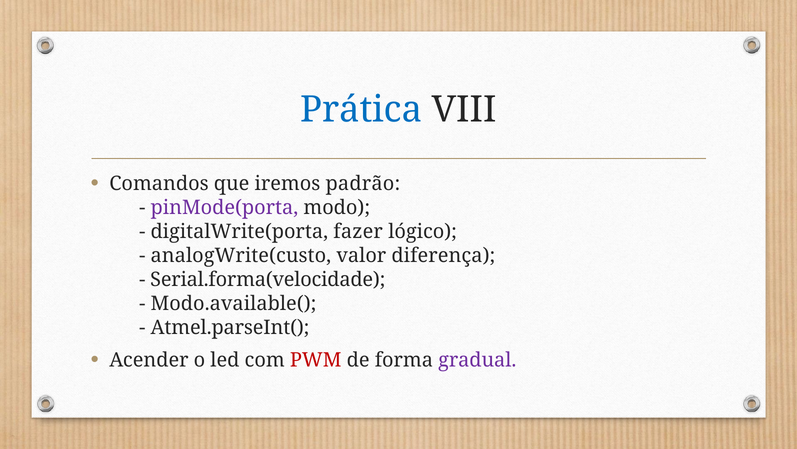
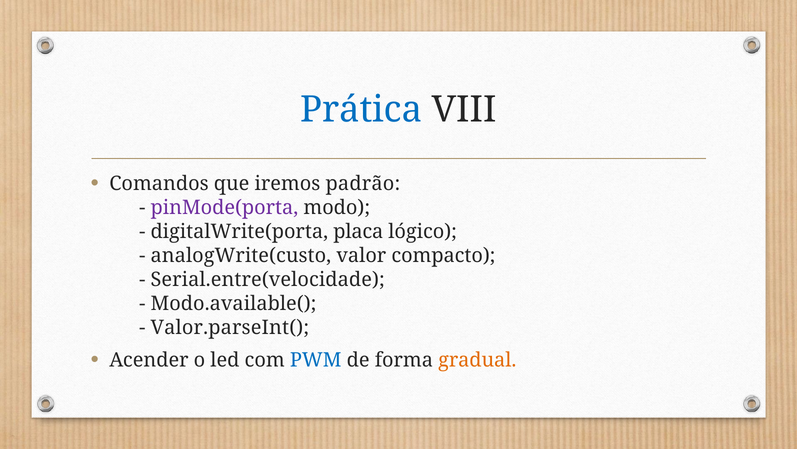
fazer: fazer -> placa (358, 231)
diferença: diferença -> compacto (443, 255)
Serial.forma(velocidade: Serial.forma(velocidade -> Serial.entre(velocidade (268, 279)
Atmel.parseInt(: Atmel.parseInt( -> Valor.parseInt( (230, 327)
PWM colour: red -> blue (316, 360)
gradual colour: purple -> orange (477, 360)
